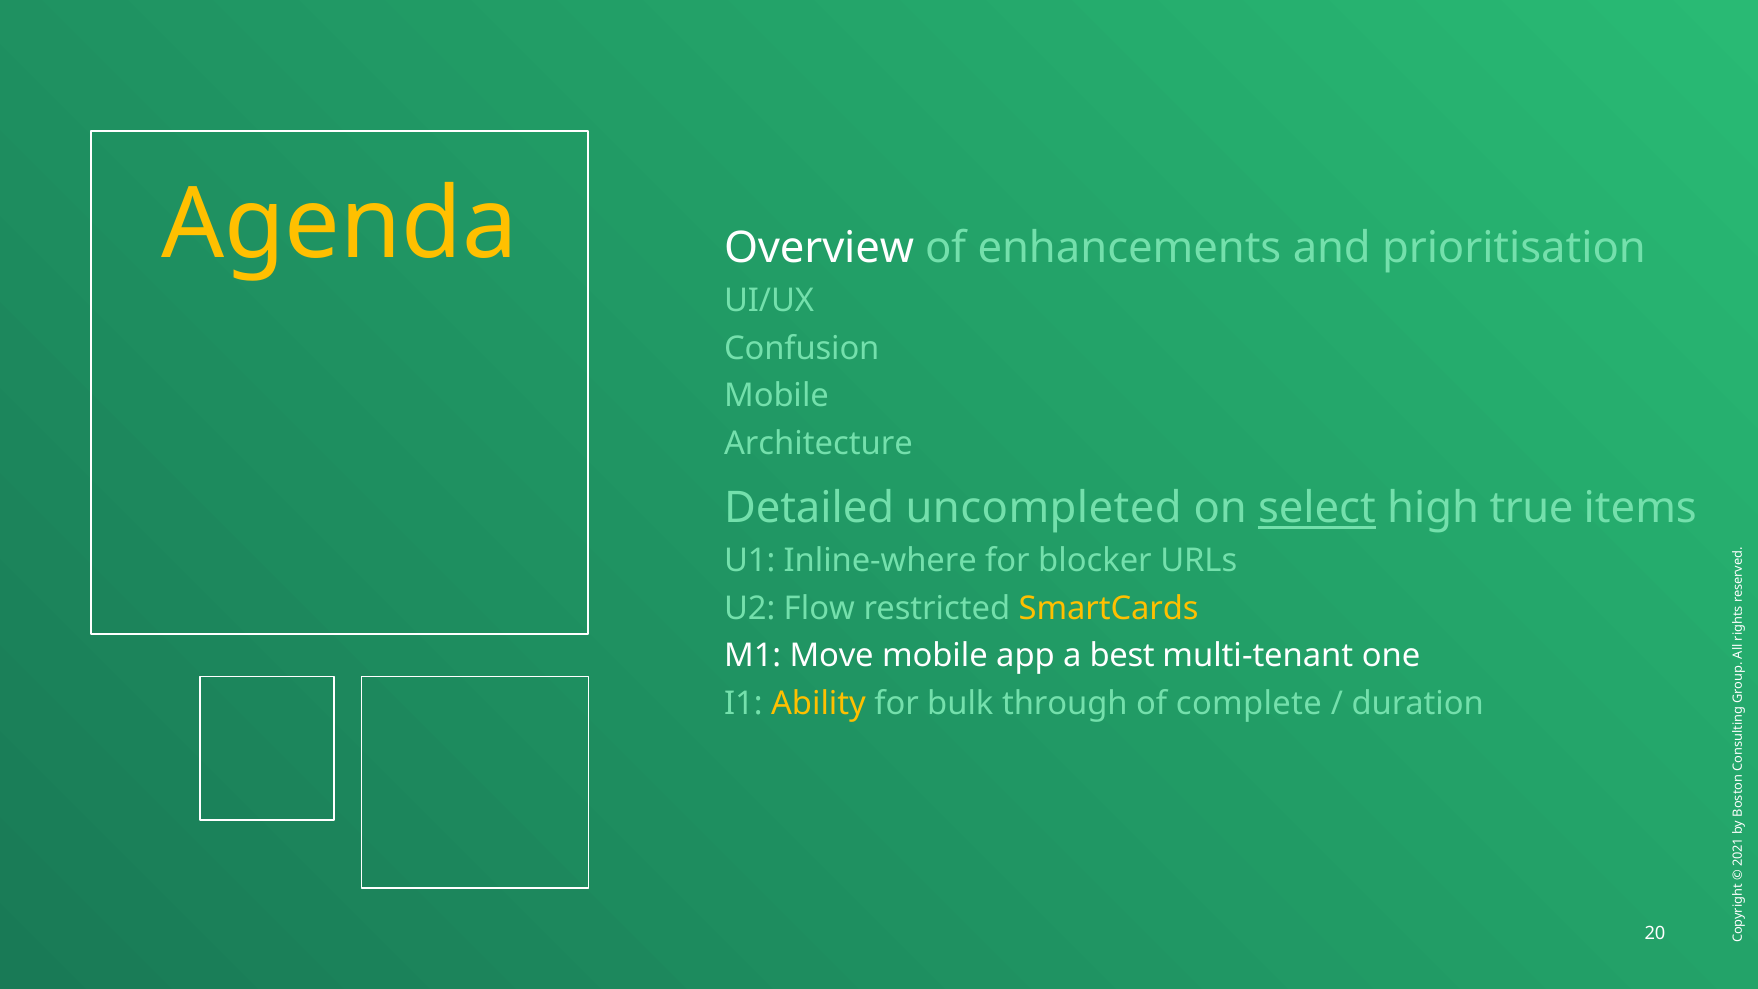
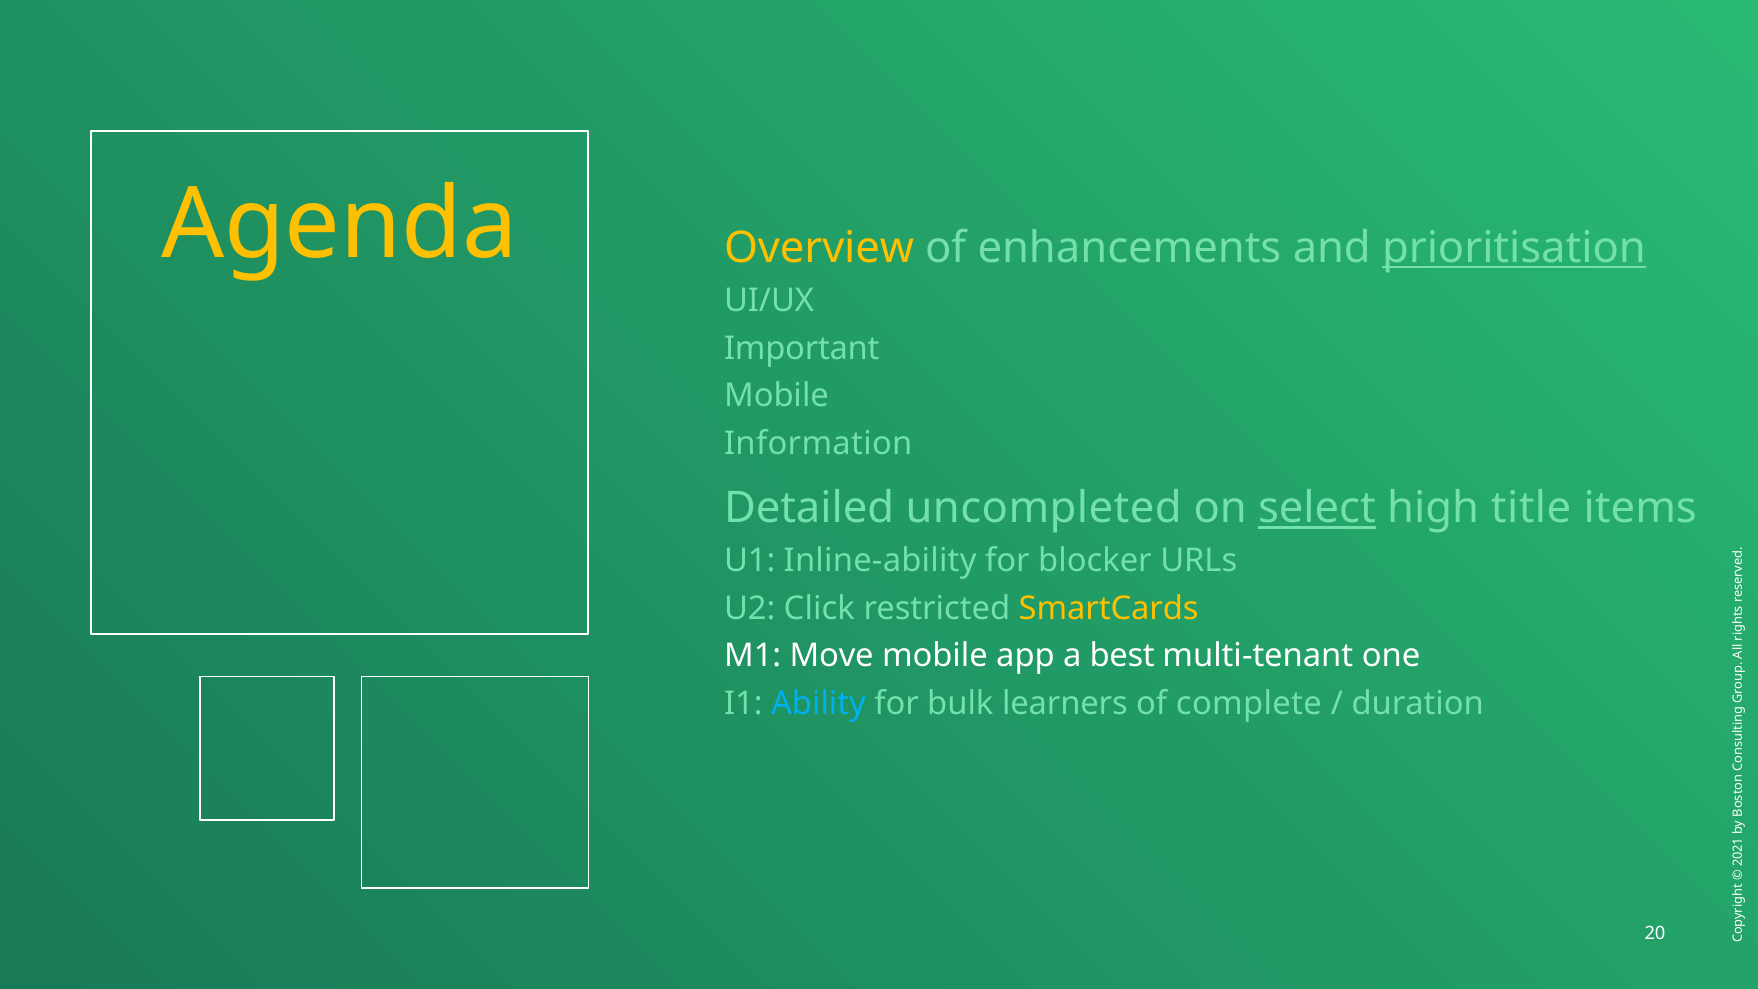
Overview colour: white -> yellow (819, 248)
prioritisation underline: none -> present (1514, 248)
Confusion: Confusion -> Important (802, 348)
Architecture: Architecture -> Information (818, 443)
true: true -> title (1531, 508)
Inline-where: Inline-where -> Inline-ability (880, 561)
Flow: Flow -> Click (819, 608)
Ability colour: yellow -> light blue (818, 703)
through: through -> learners (1065, 703)
